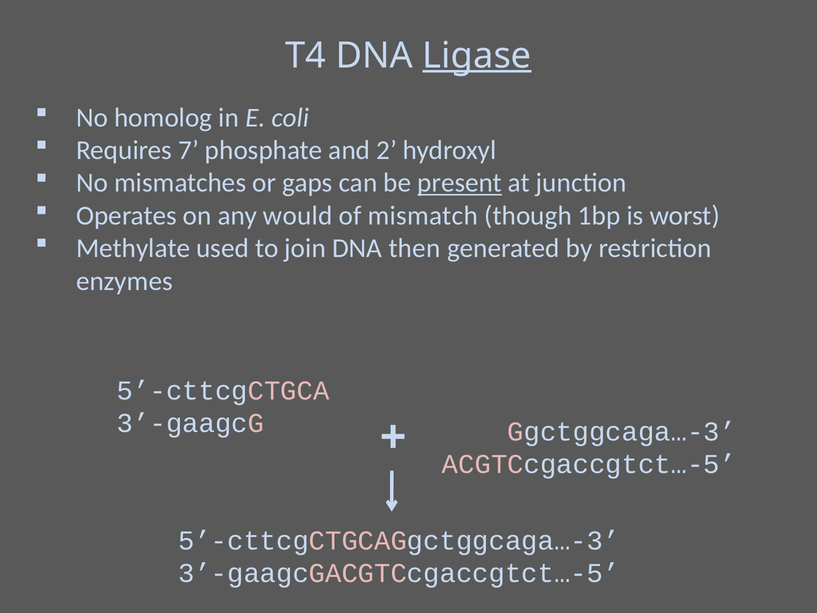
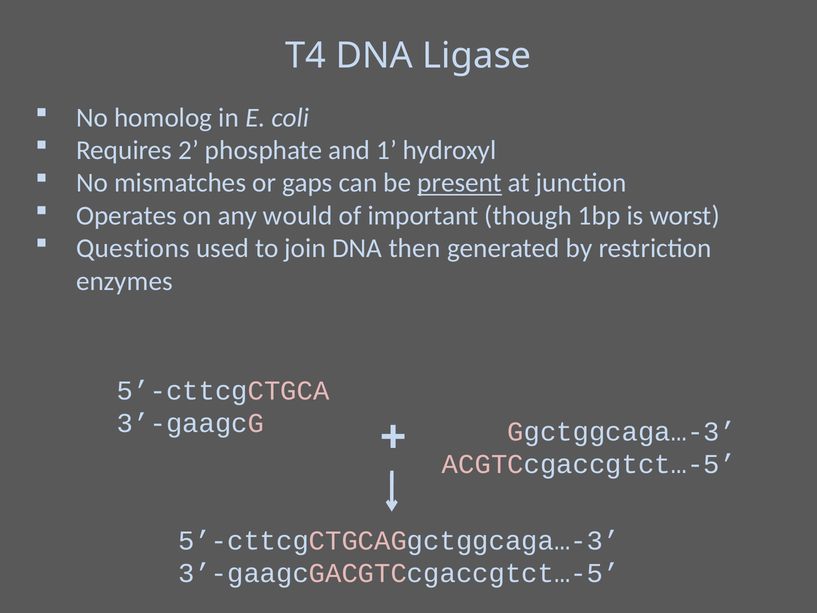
Ligase underline: present -> none (477, 56)
7: 7 -> 2 (189, 150)
2: 2 -> 1 (387, 150)
mismatch: mismatch -> important (423, 216)
Methylate: Methylate -> Questions (133, 248)
